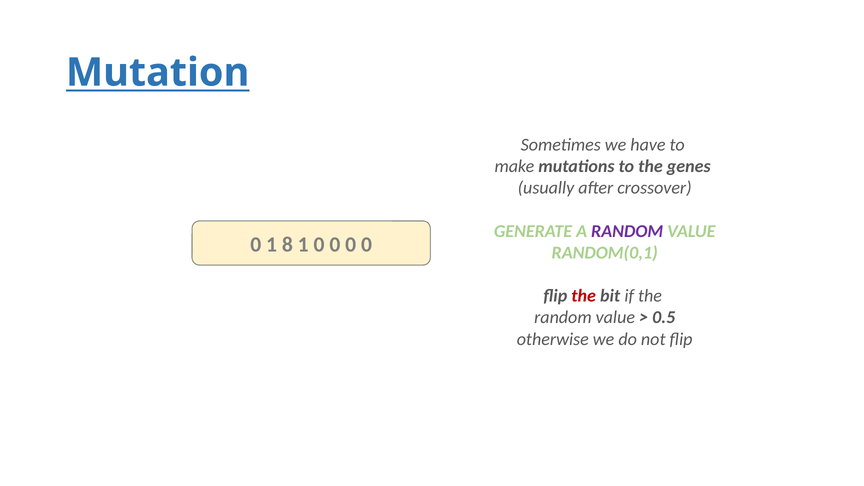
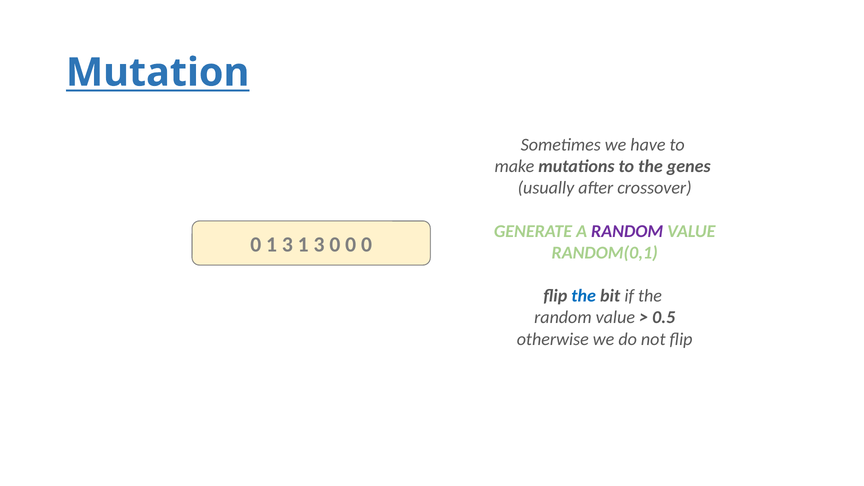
0 1 8: 8 -> 3 (287, 245)
0: 0 -> 3 (319, 245)
the colour: red -> blue (584, 296)
